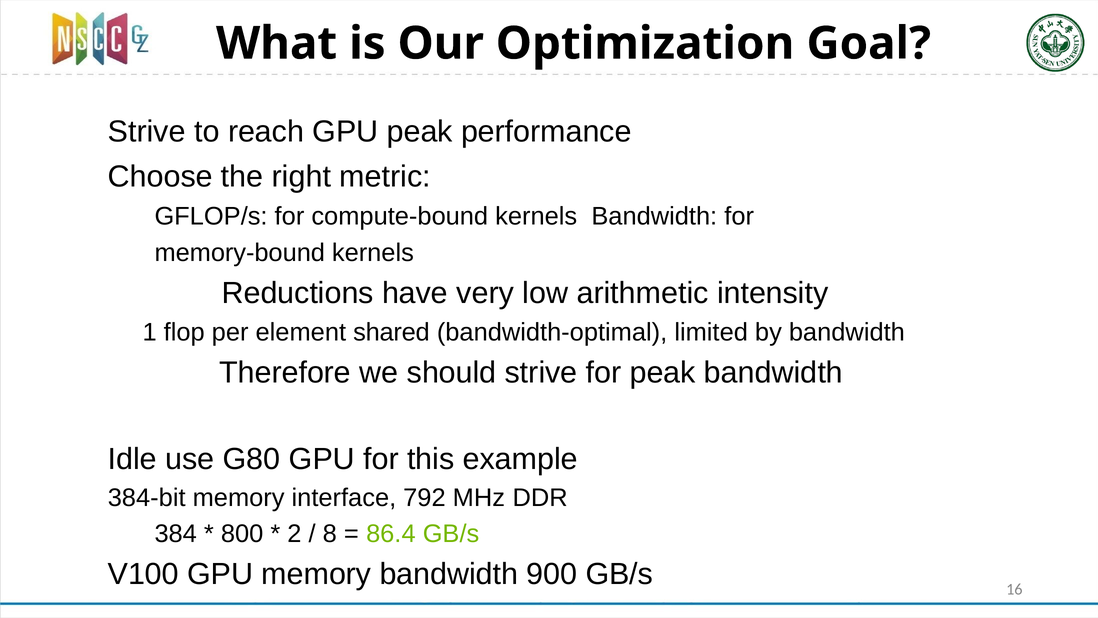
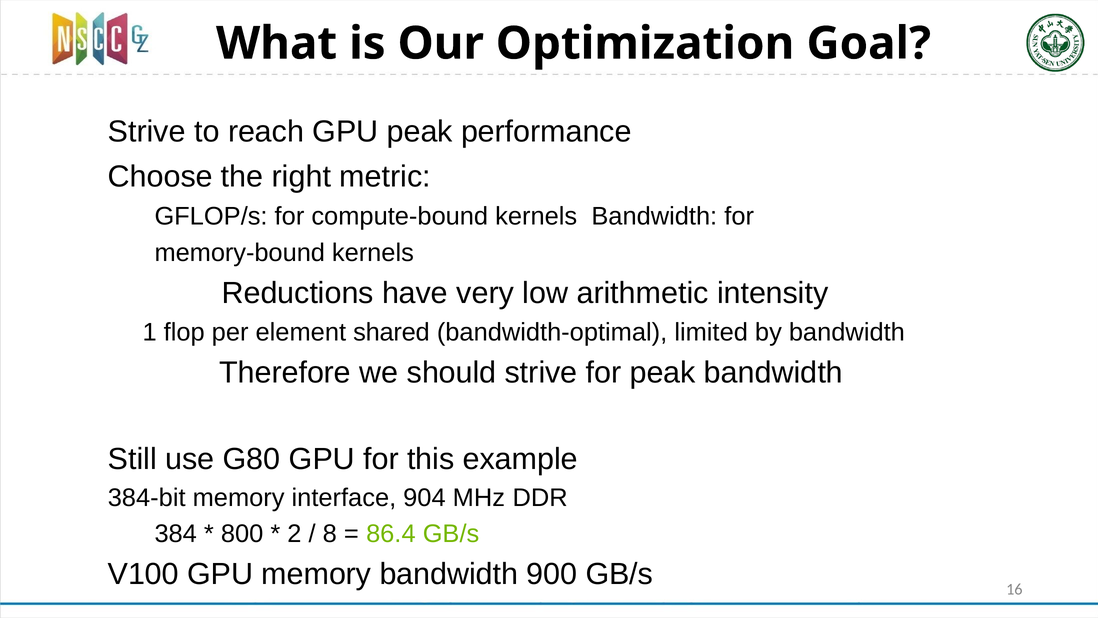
Idle: Idle -> Still (132, 459)
792: 792 -> 904 (424, 498)
